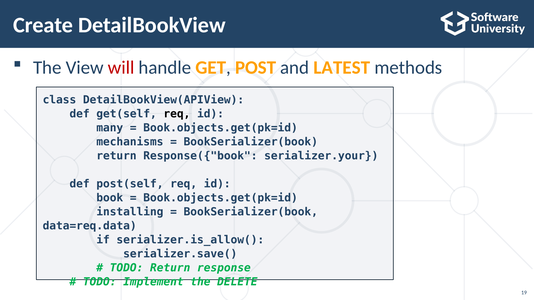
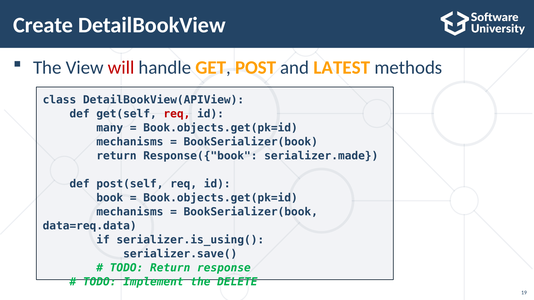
req colour: black -> red (177, 114)
serializer.your: serializer.your -> serializer.made (321, 156)
installing: installing -> mechanisms (130, 212)
serializer.is_allow(: serializer.is_allow( -> serializer.is_using( (190, 240)
